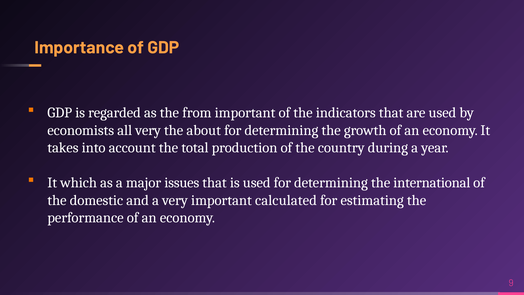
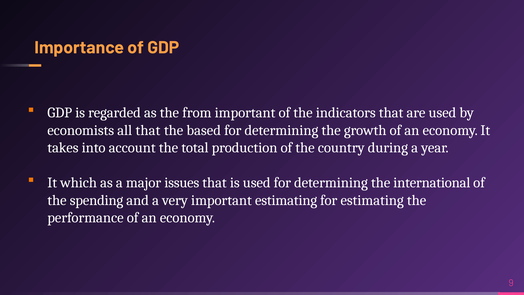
all very: very -> that (148, 130)
about: about -> based (204, 130)
domestic: domestic -> spending (97, 200)
important calculated: calculated -> estimating (286, 200)
